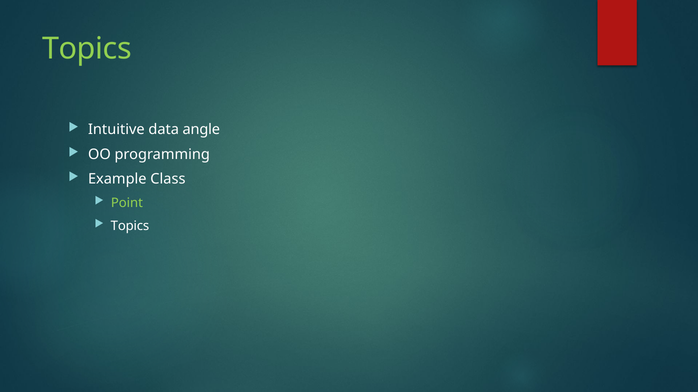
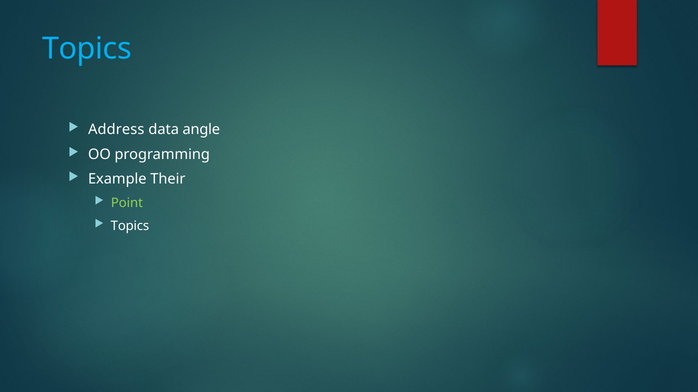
Topics colour: light green -> light blue (87, 49)
Intuitive: Intuitive -> Address (116, 130)
Class: Class -> Their (168, 179)
